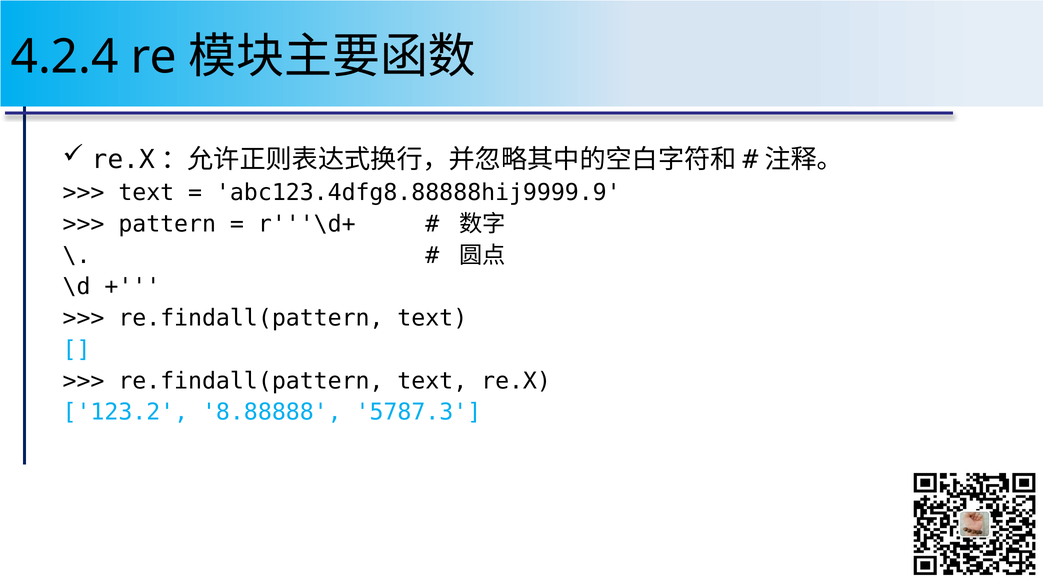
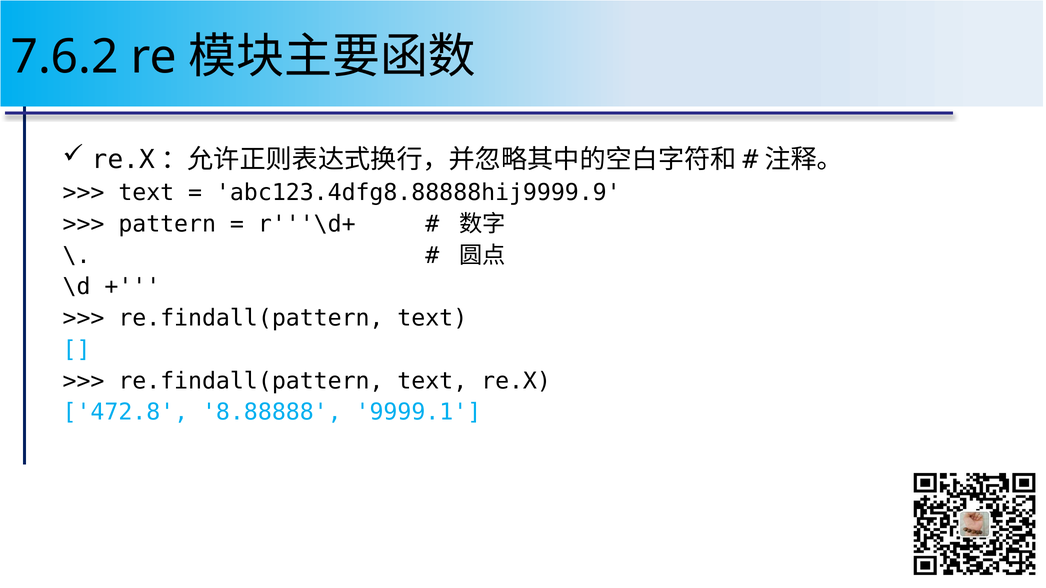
4.2.4: 4.2.4 -> 7.6.2 (65, 57)
123.2: 123.2 -> 472.8 (125, 413)
5787.3: 5787.3 -> 9999.1 (418, 413)
